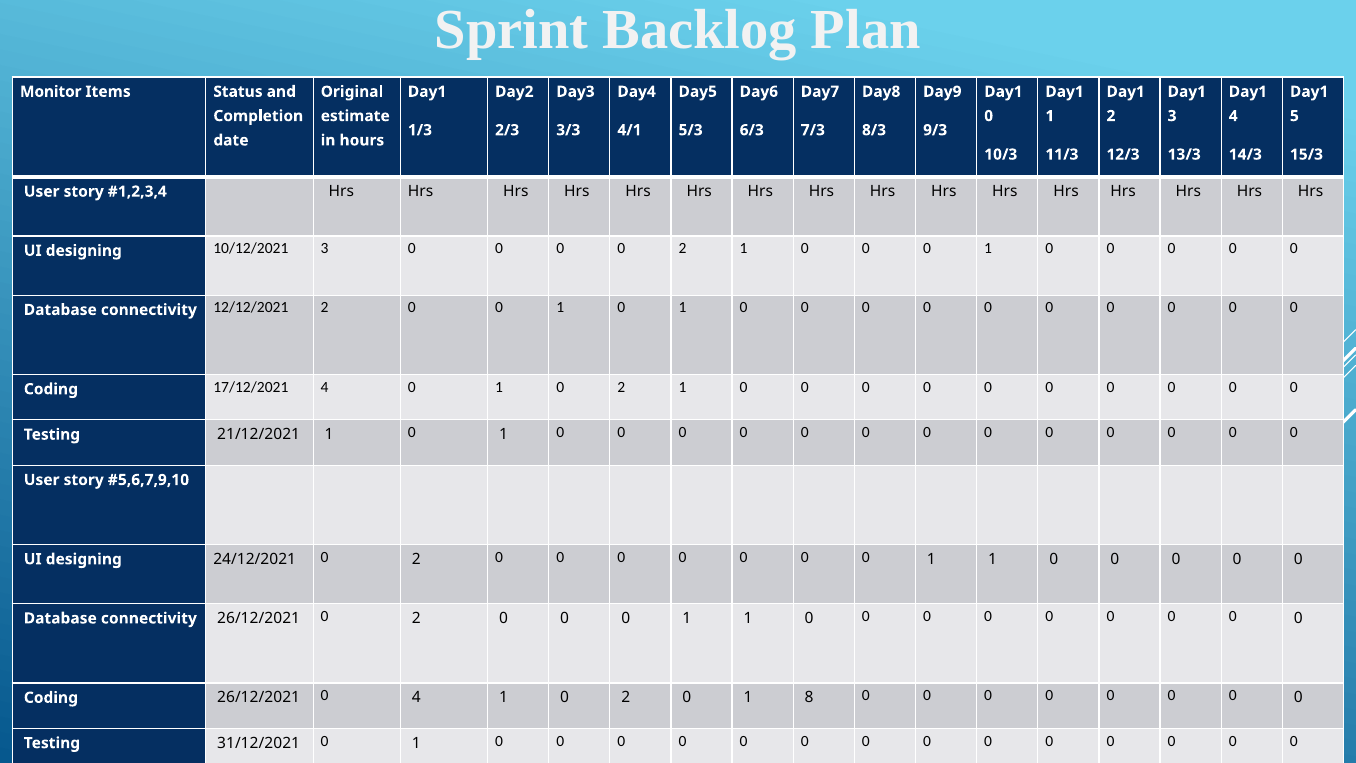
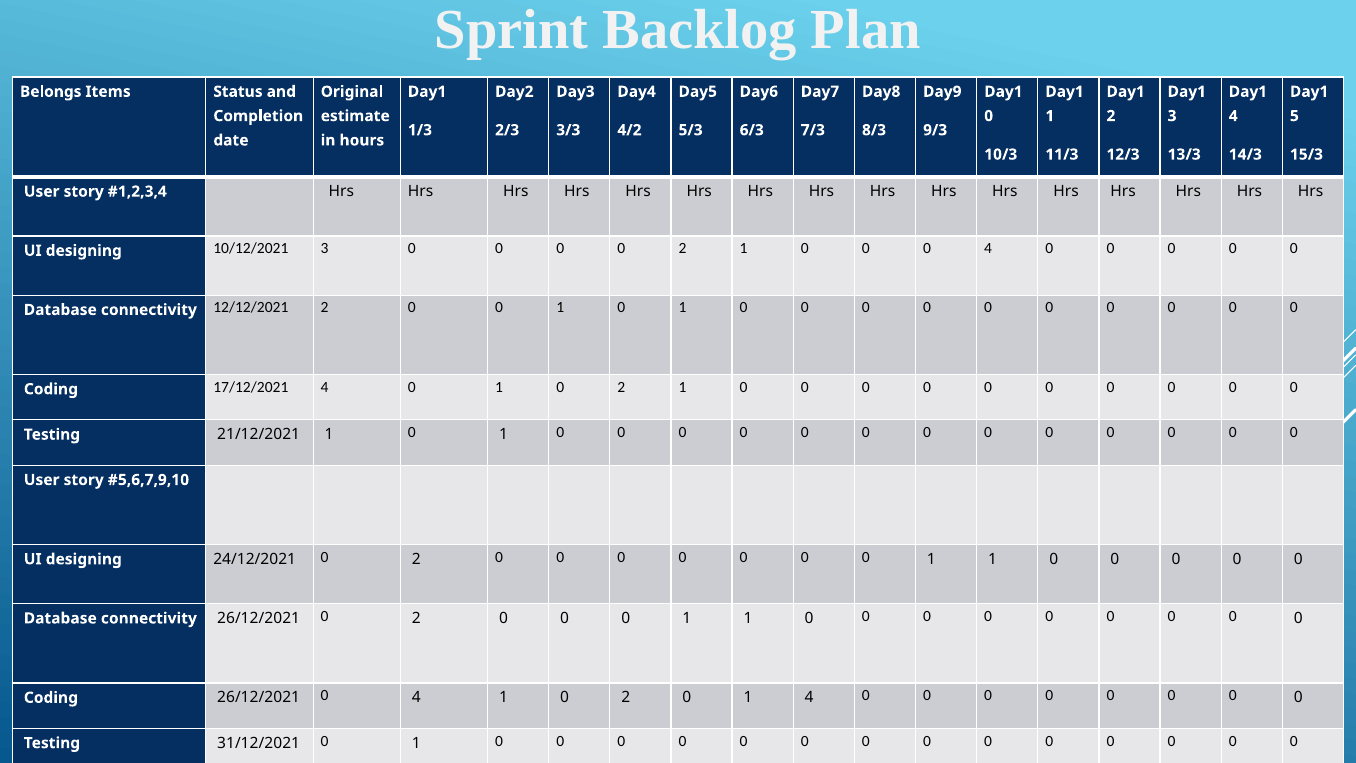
Monitor: Monitor -> Belongs (51, 92)
4/1: 4/1 -> 4/2 (629, 130)
1: 1 -> 4 (988, 249)
1 8: 8 -> 4 (809, 697)
